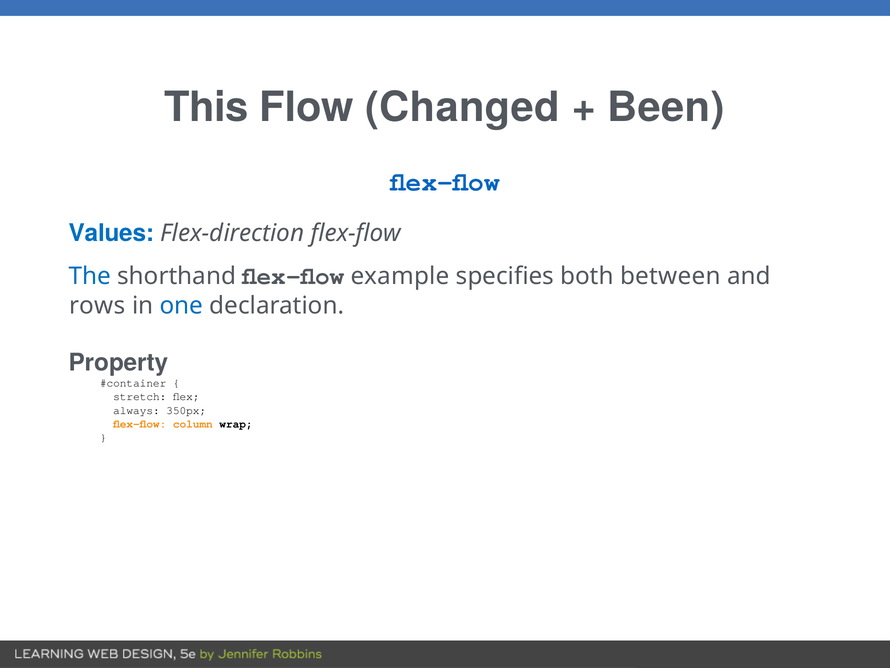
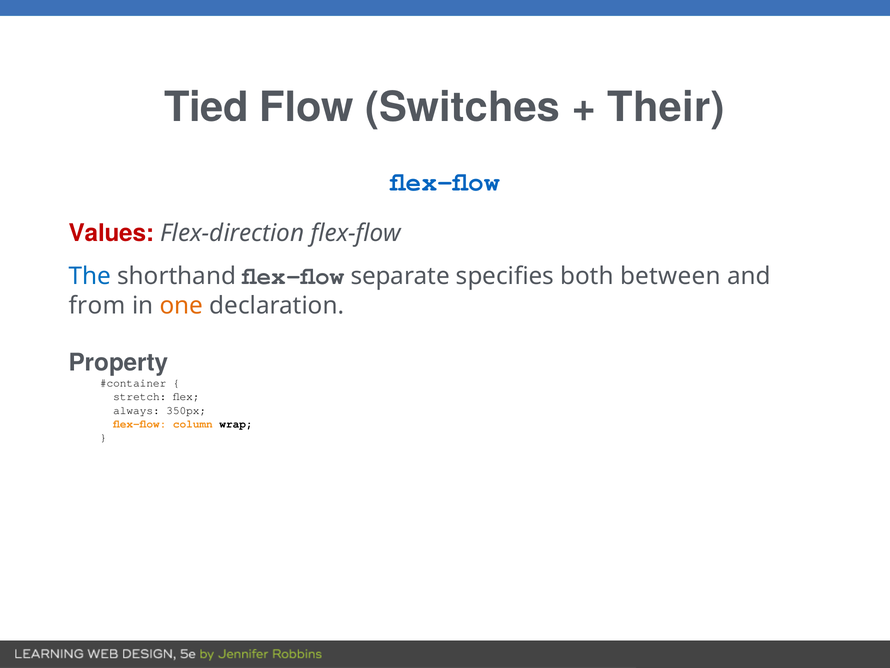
This: This -> Tied (206, 107)
Changed: Changed -> Switches (463, 107)
Been: Been -> Their (666, 107)
Values colour: blue -> red (111, 233)
example: example -> separate (400, 276)
rows: rows -> from (97, 305)
one colour: blue -> orange (181, 305)
